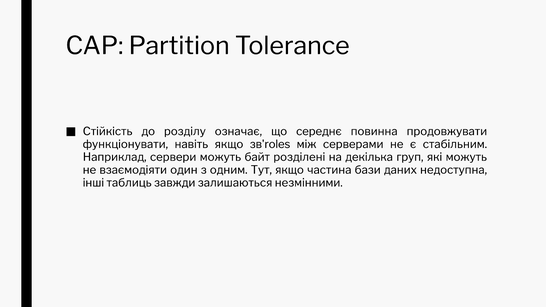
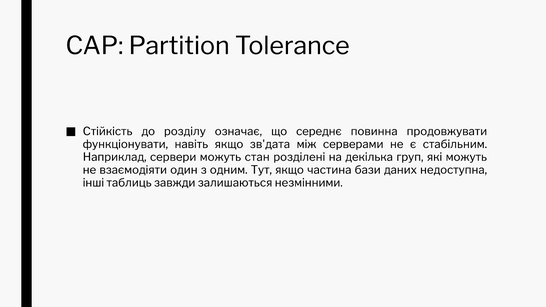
зв'roles: зв'roles -> зв'дата (270, 144)
байт: байт -> стан (257, 157)
